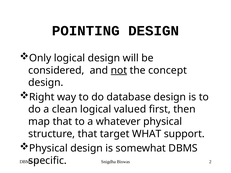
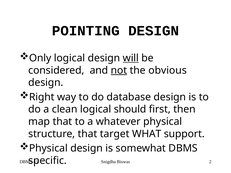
will underline: none -> present (131, 58)
concept: concept -> obvious (168, 70)
valued: valued -> should (130, 109)
